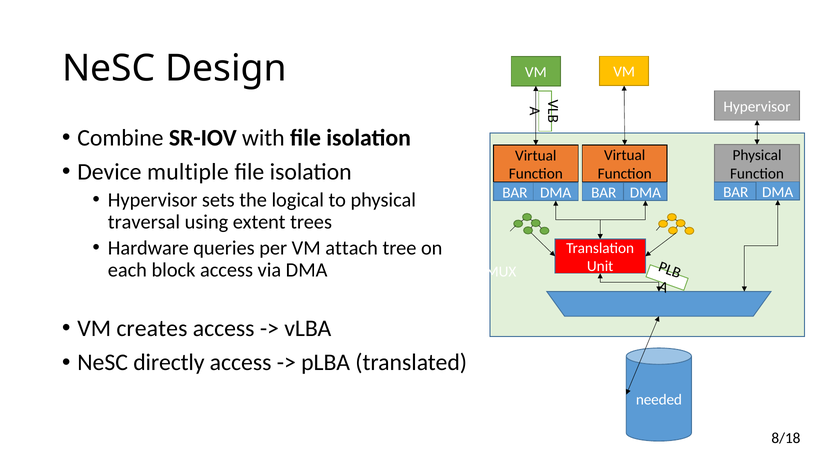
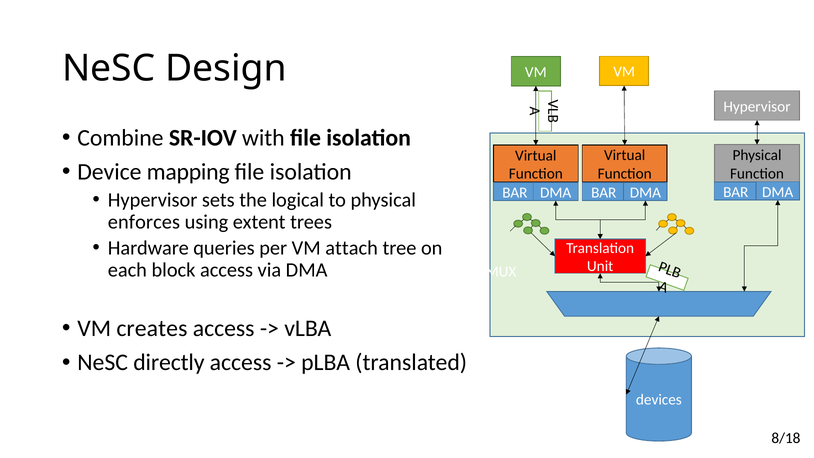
multiple: multiple -> mapping (188, 172)
traversal: traversal -> enforces (144, 222)
needed: needed -> devices (659, 400)
